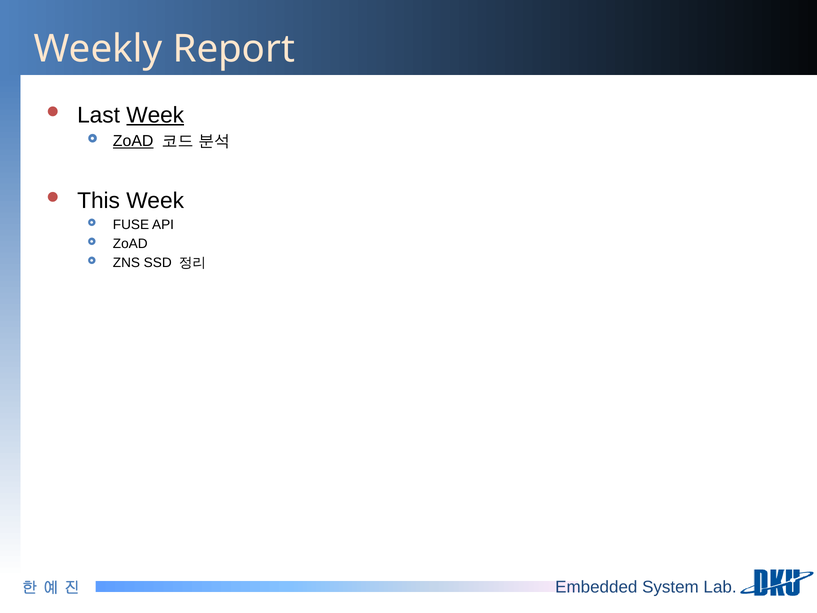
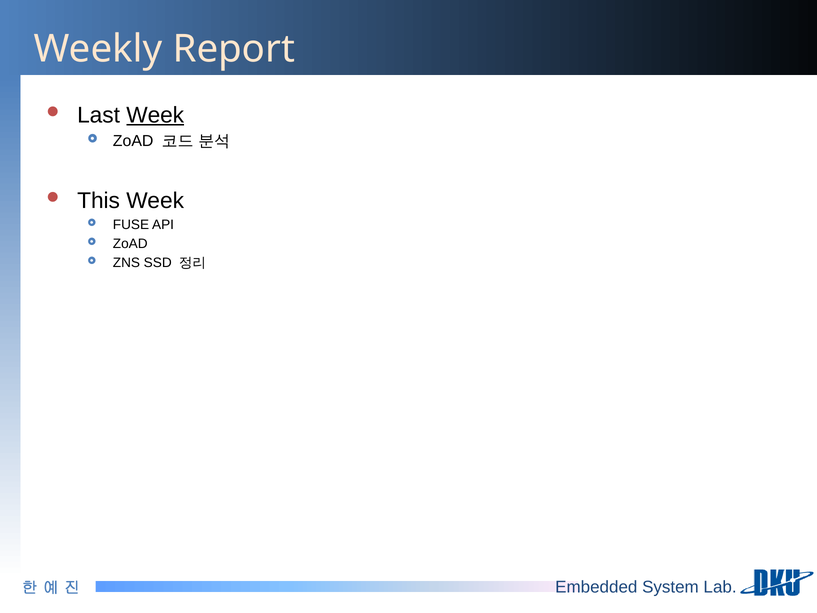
ZoAD underline: present -> none (133, 141)
